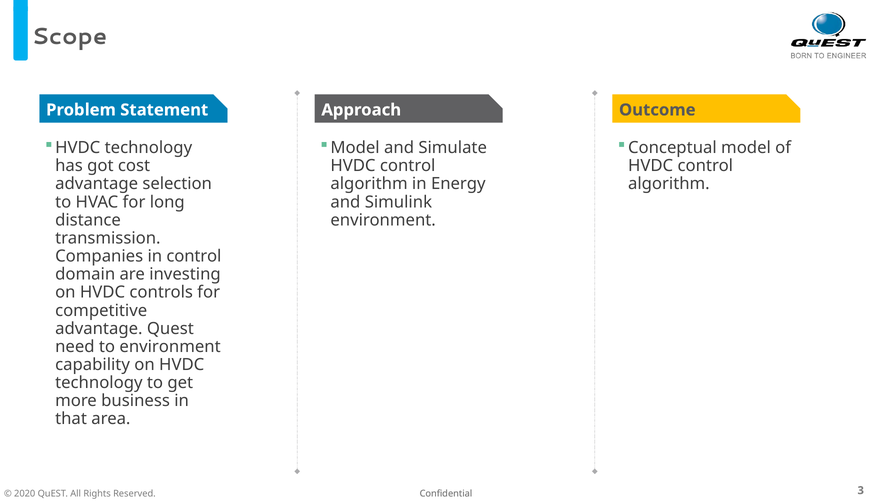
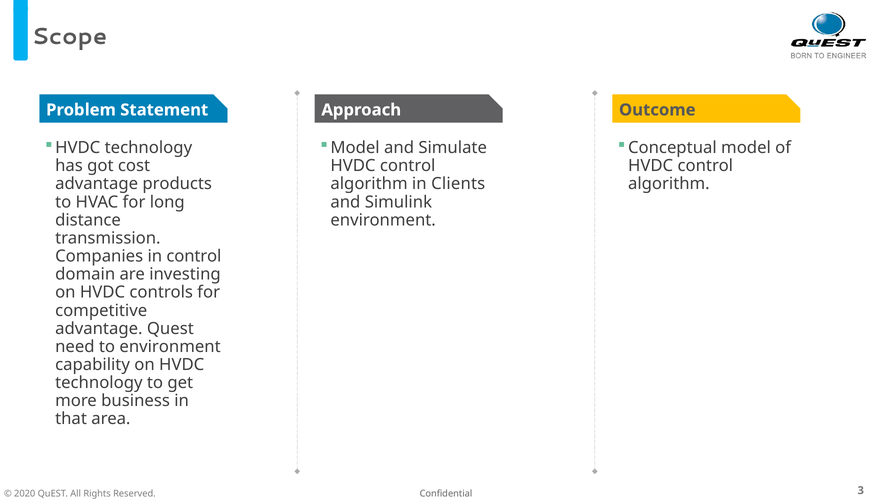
selection: selection -> products (177, 184)
Energy: Energy -> Clients (458, 184)
